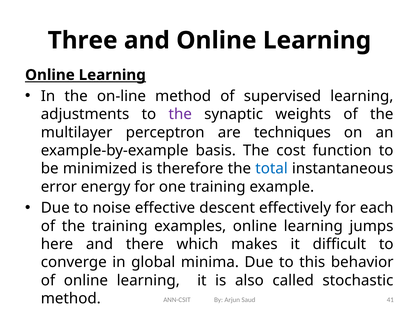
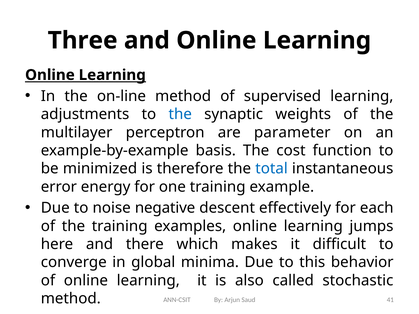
the colour: purple -> blue (180, 114)
techniques: techniques -> parameter (292, 133)
effective: effective -> negative (165, 208)
